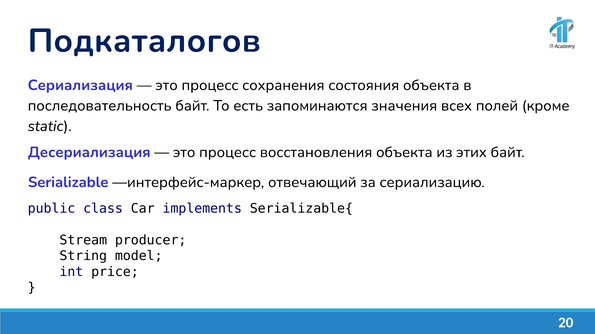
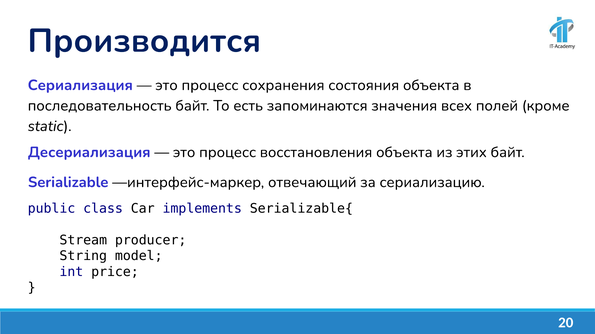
Подкаталогов: Подкаталогов -> Производится (144, 41)
